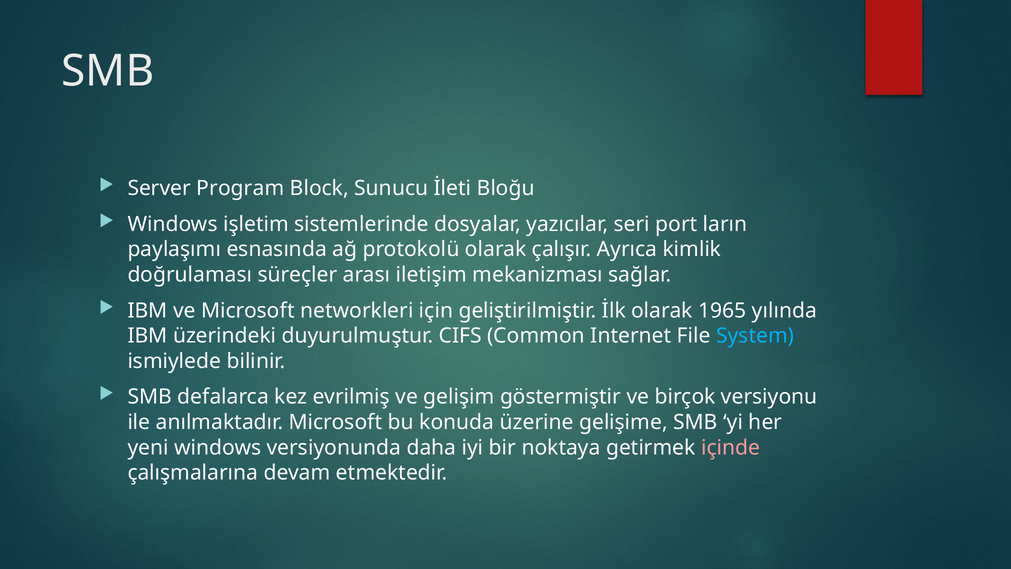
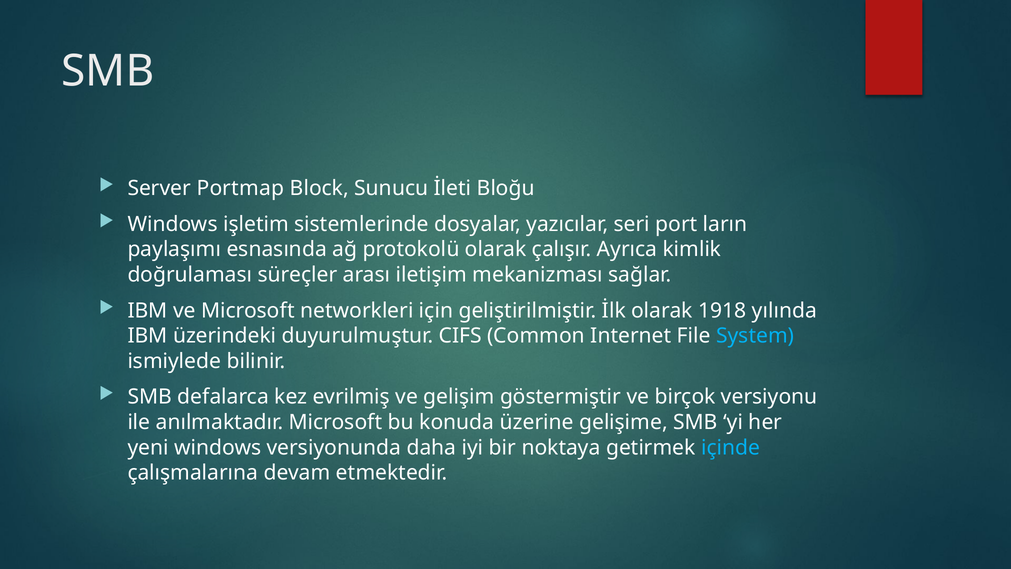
Program: Program -> Portmap (240, 188)
1965: 1965 -> 1918 (722, 310)
içinde colour: pink -> light blue (731, 447)
